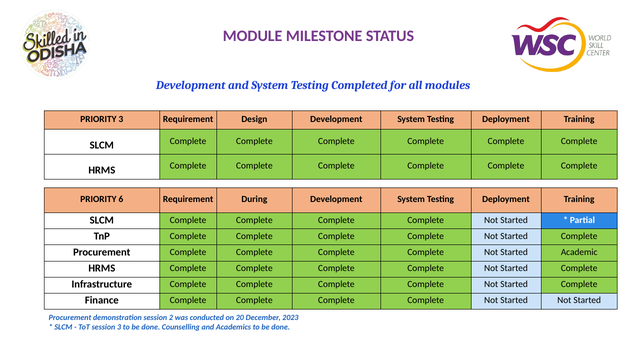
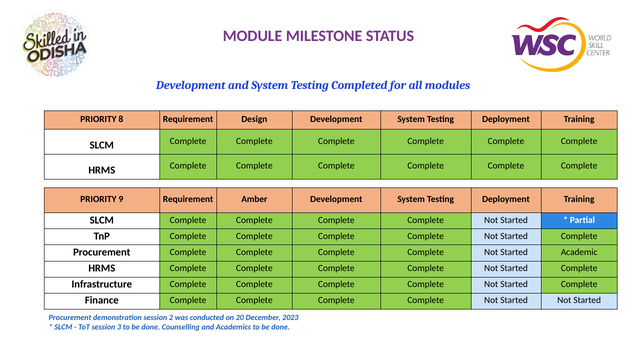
PRIORITY 3: 3 -> 8 (121, 119)
6: 6 -> 9 (121, 200)
During: During -> Amber (254, 200)
